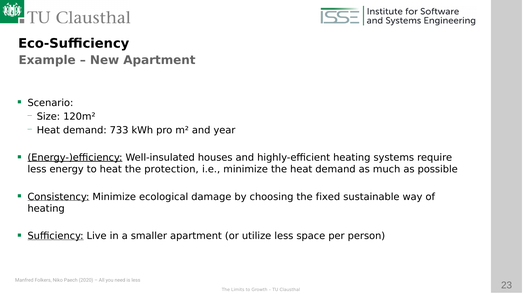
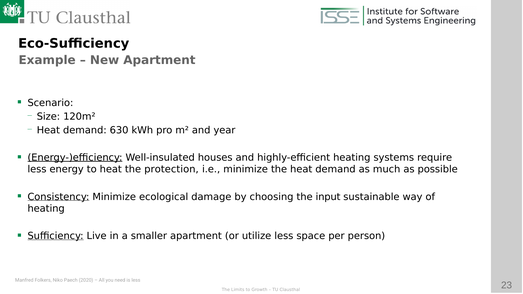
733: 733 -> 630 (119, 130)
fixed: fixed -> input (328, 197)
